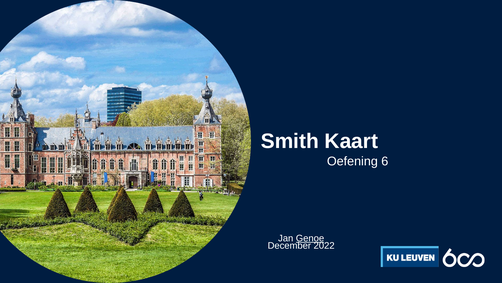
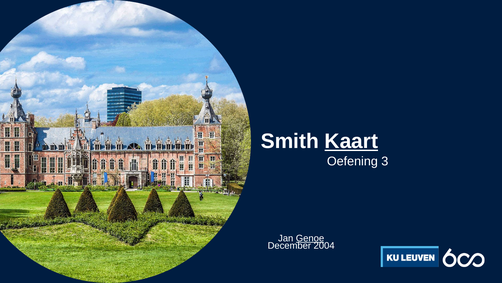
Kaart underline: none -> present (351, 141)
6: 6 -> 3 (385, 161)
2022: 2022 -> 2004 (324, 245)
